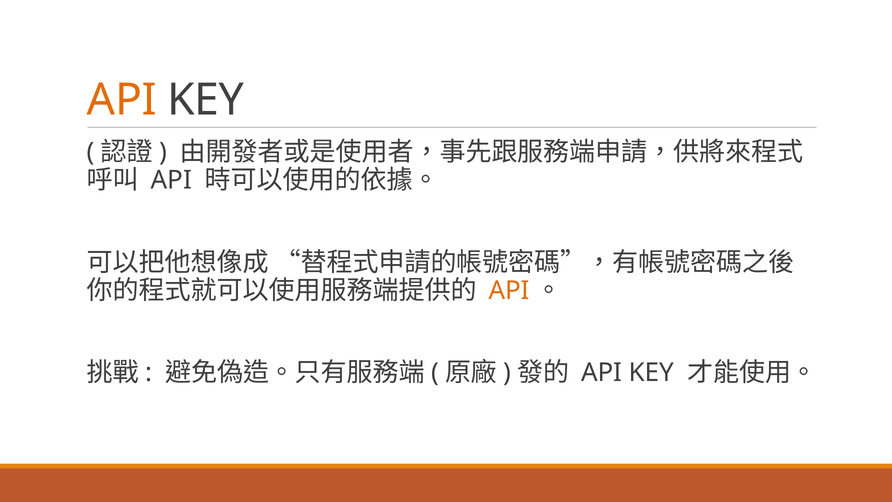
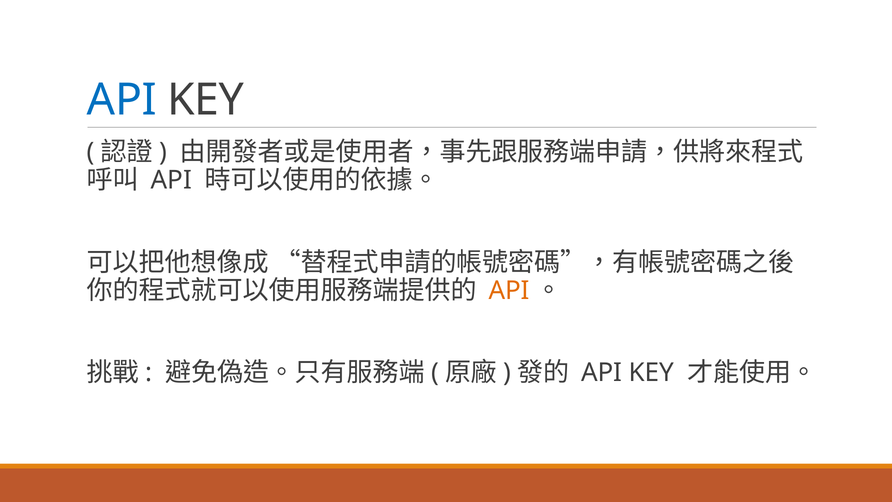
API colour: orange -> blue (122, 100)
